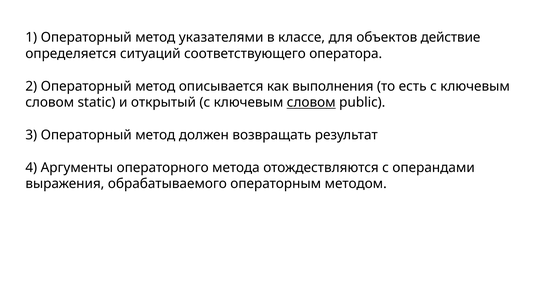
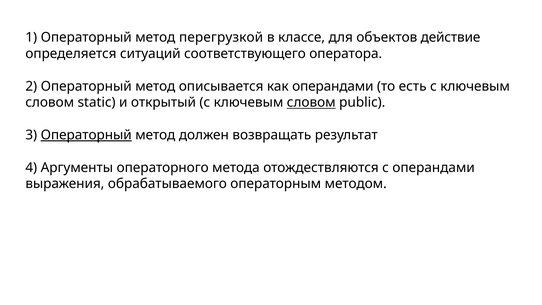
указателями: указателями -> перегрузкой (221, 37)
как выполнения: выполнения -> операндами (333, 86)
Операторный underline: none -> present (86, 135)
